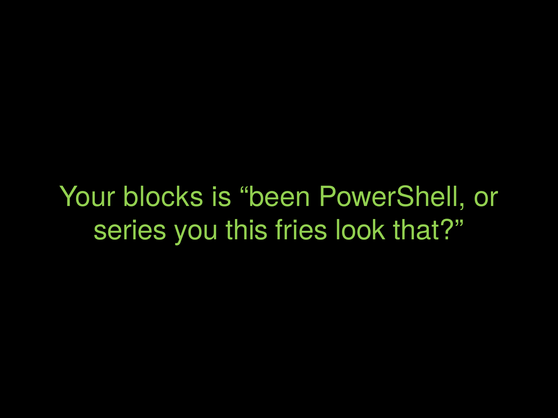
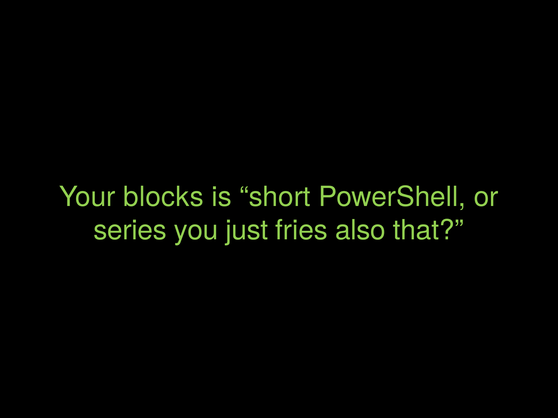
been: been -> short (275, 197)
this: this -> just (247, 231)
look: look -> also (360, 231)
